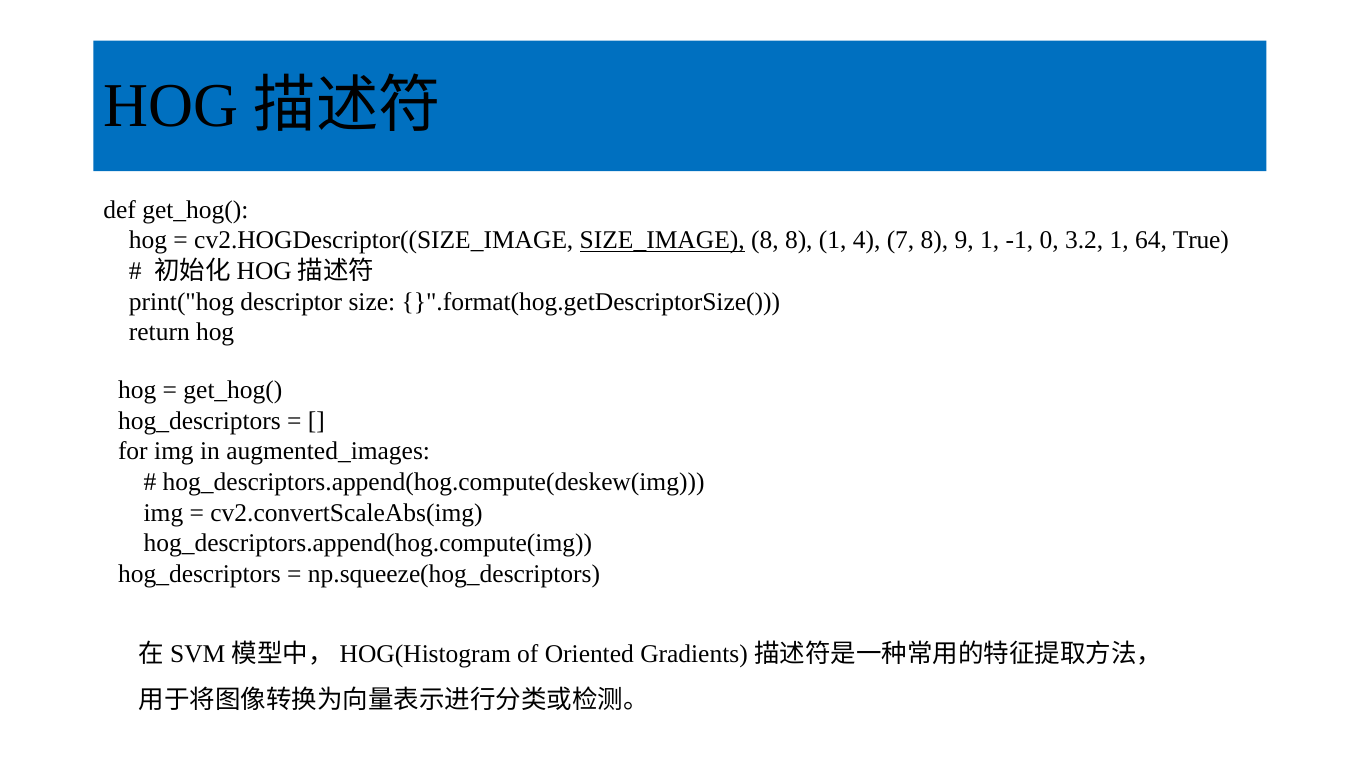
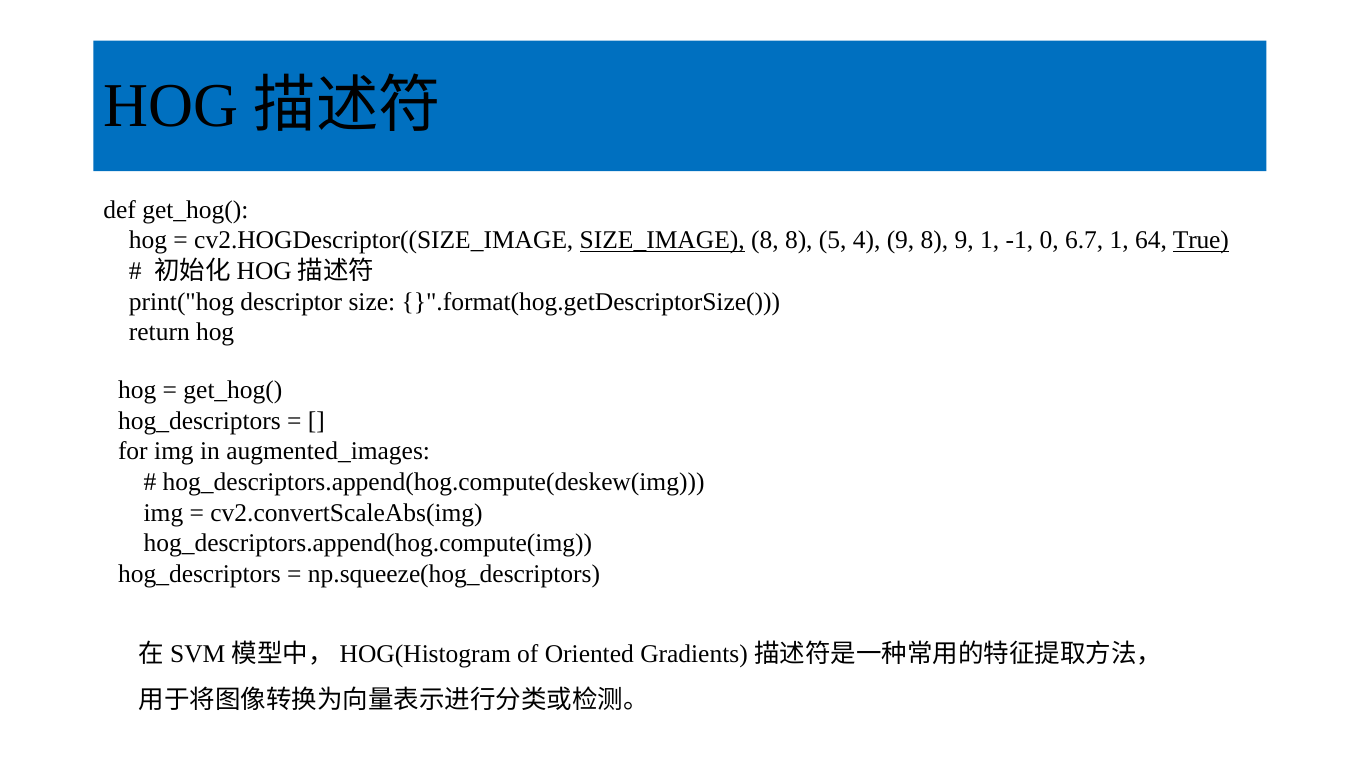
8 1: 1 -> 5 (833, 240)
4 7: 7 -> 9 (901, 240)
3.2: 3.2 -> 6.7 (1084, 240)
True underline: none -> present (1201, 240)
